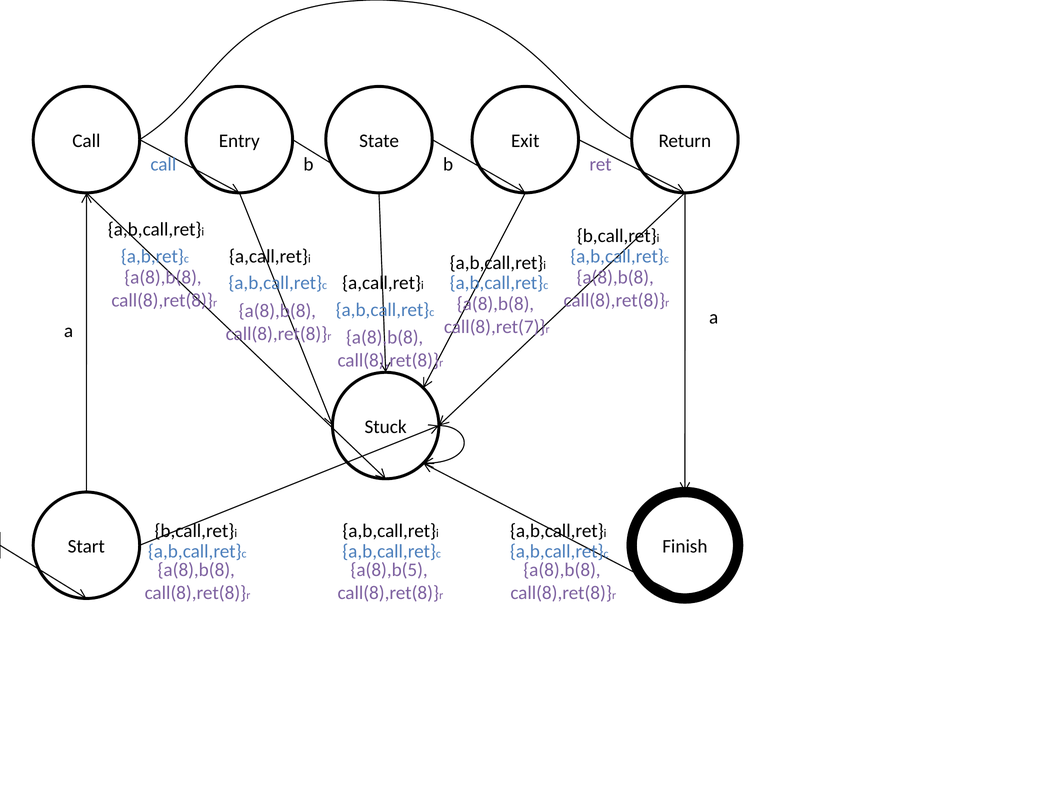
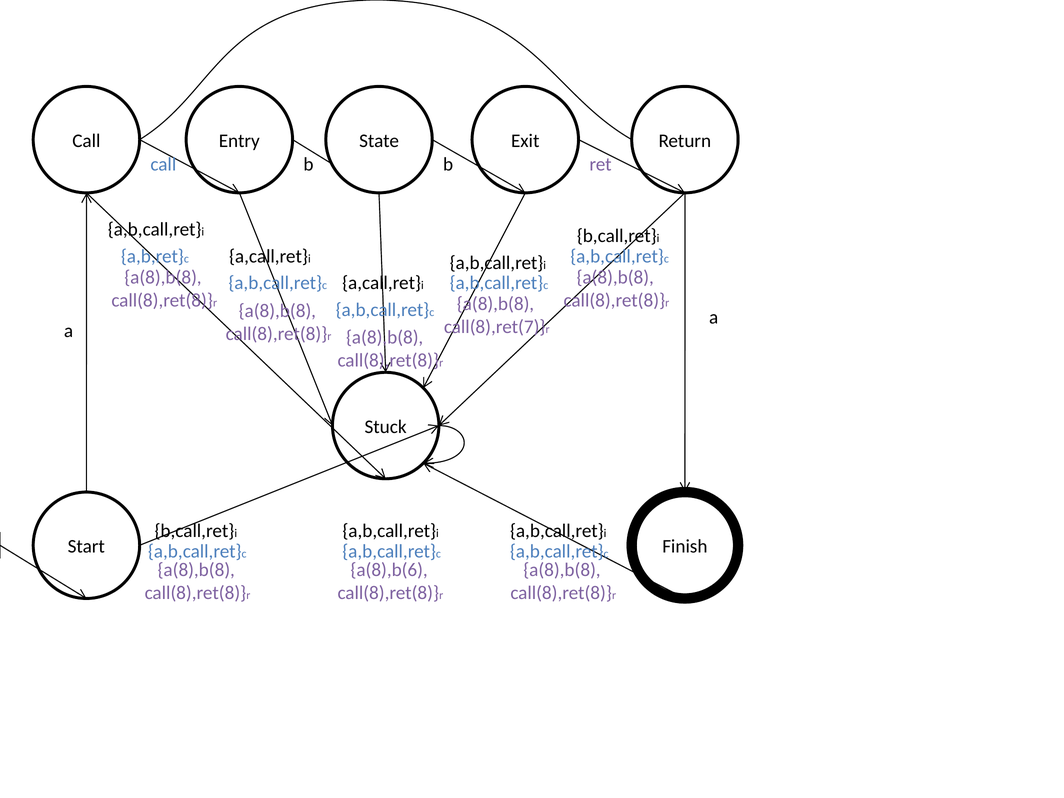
a(8),b(5: a(8),b(5 -> a(8),b(6 (389, 570)
